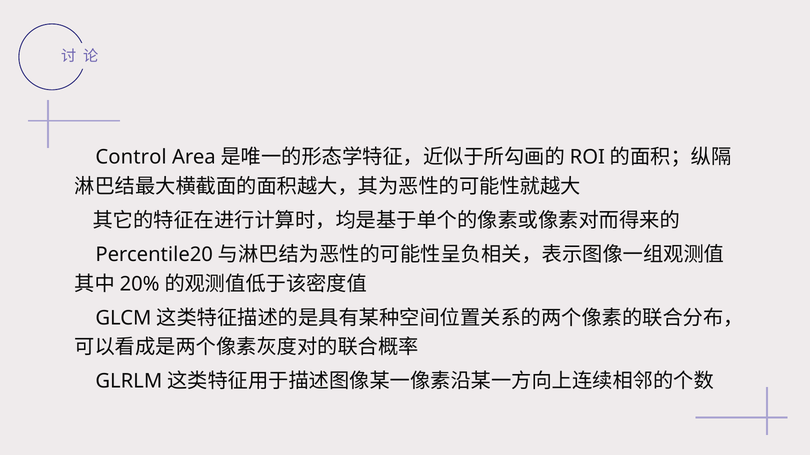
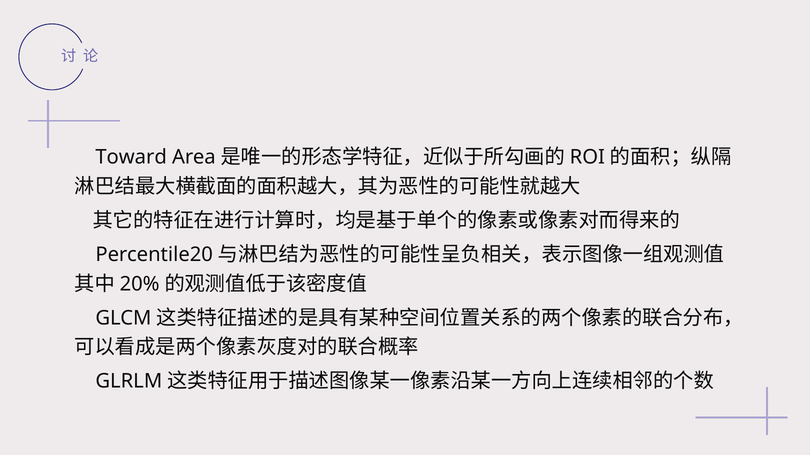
Control: Control -> Toward (131, 157)
